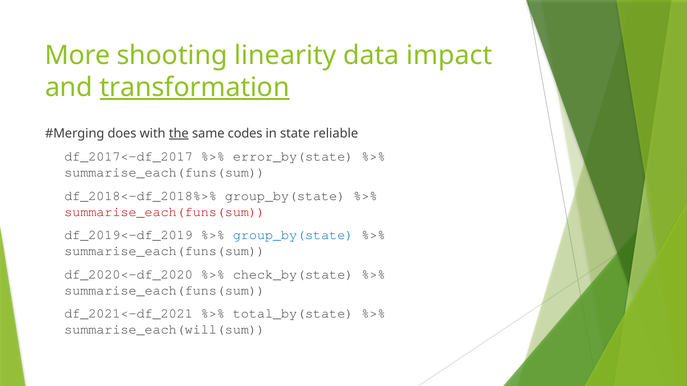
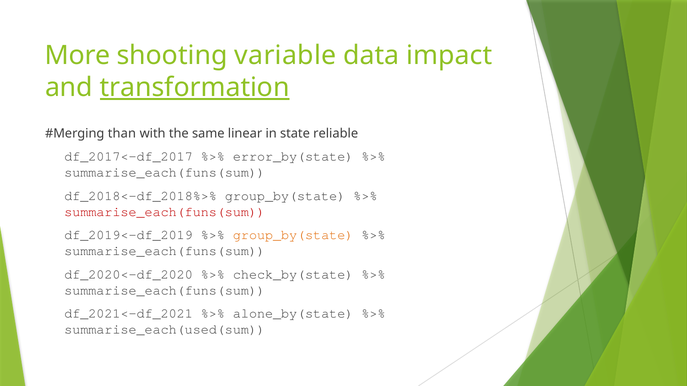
linearity: linearity -> variable (285, 56)
does: does -> than (122, 134)
the underline: present -> none (179, 134)
codes: codes -> linear (245, 134)
group_by(state colour: blue -> orange (293, 235)
total_by(state: total_by(state -> alone_by(state (293, 314)
summarise_each(will(sum: summarise_each(will(sum -> summarise_each(used(sum (165, 330)
